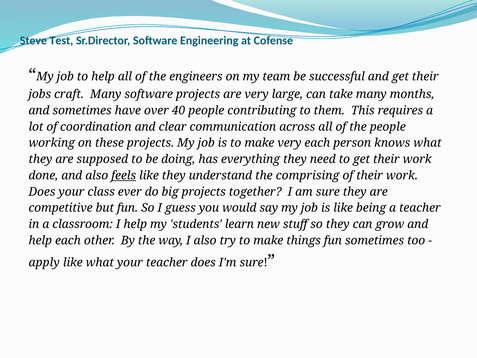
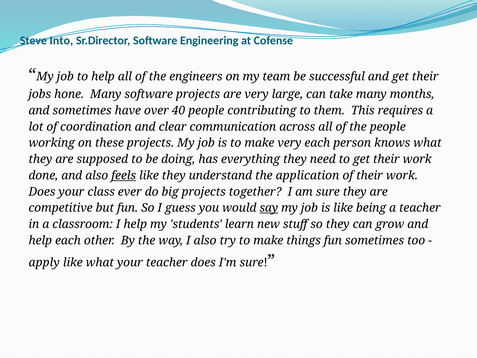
Test: Test -> Into (61, 41)
craft: craft -> hone (69, 94)
comprising: comprising -> application (308, 175)
say underline: none -> present (269, 208)
